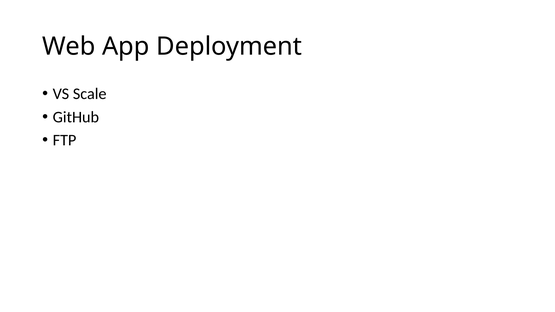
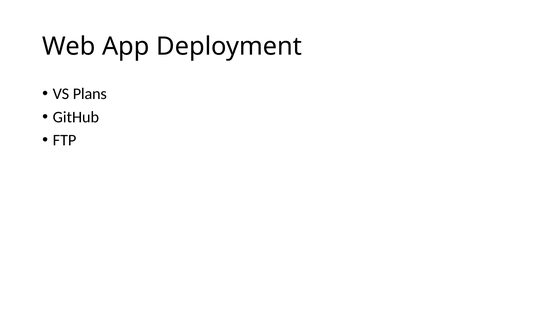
Scale: Scale -> Plans (90, 94)
